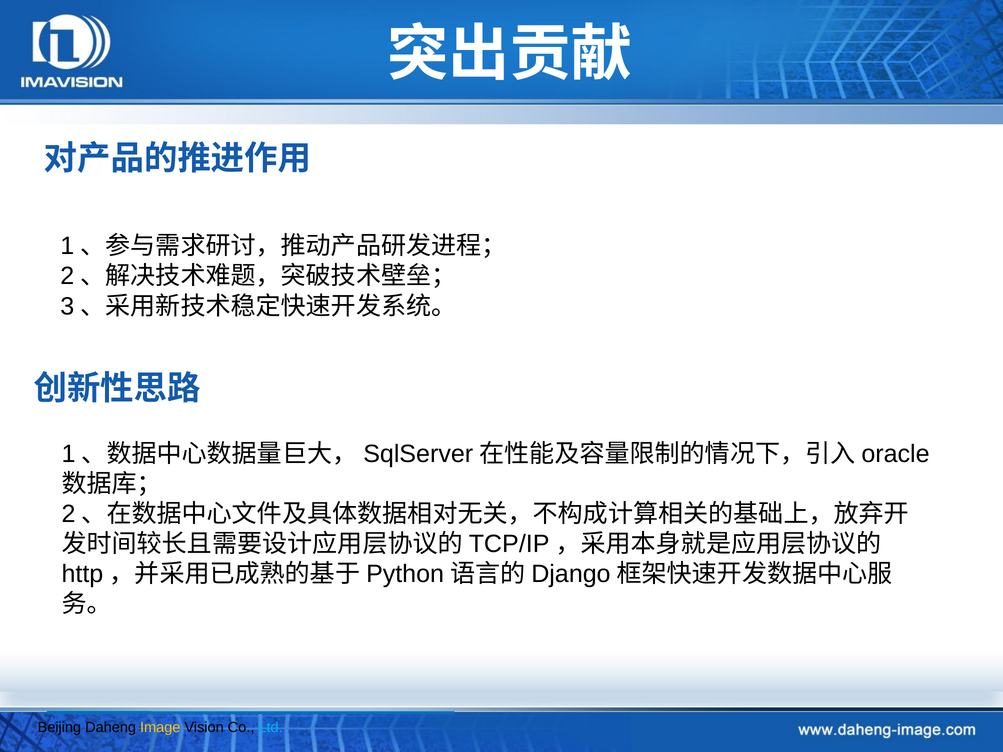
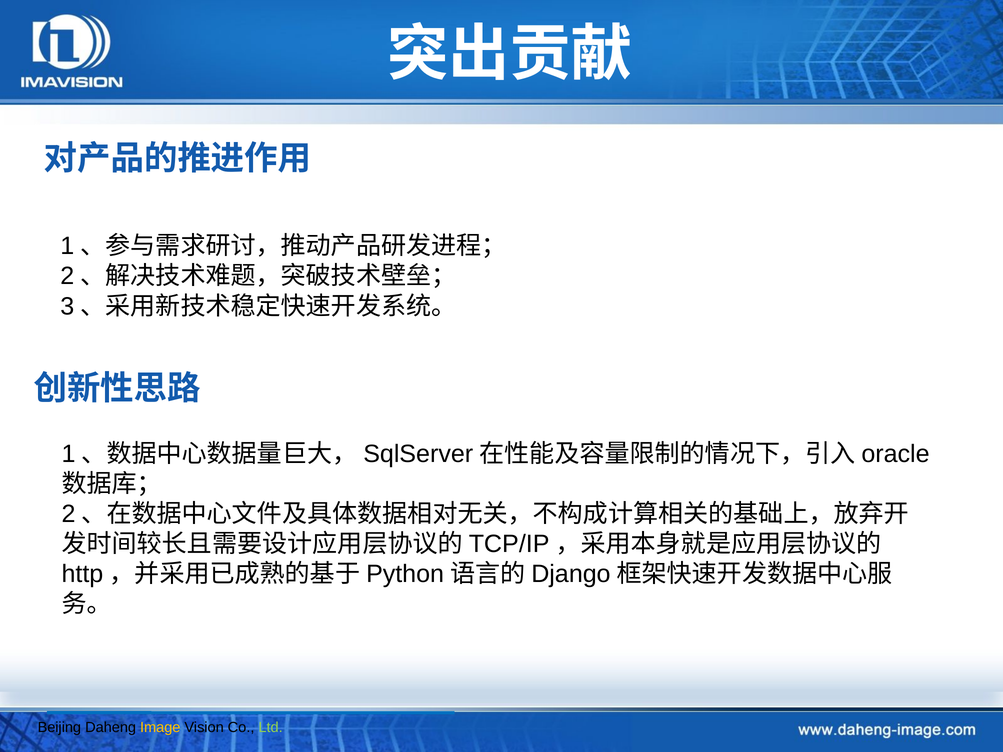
Ltd colour: light blue -> light green (271, 728)
